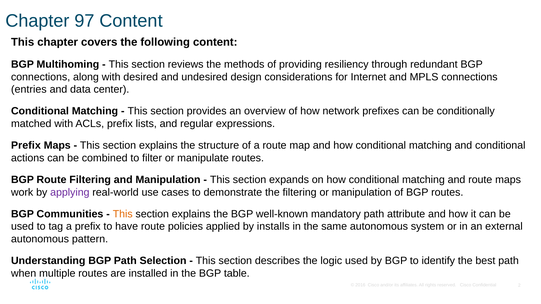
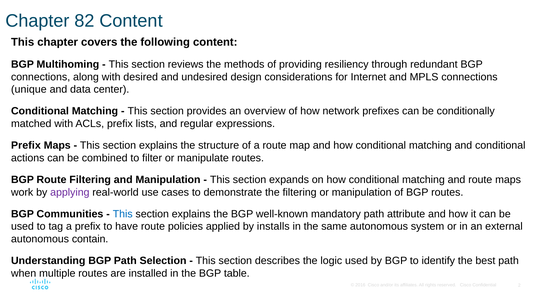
97: 97 -> 82 (85, 21)
entries: entries -> unique (29, 90)
This colour: orange -> blue (123, 214)
pattern: pattern -> contain (90, 239)
